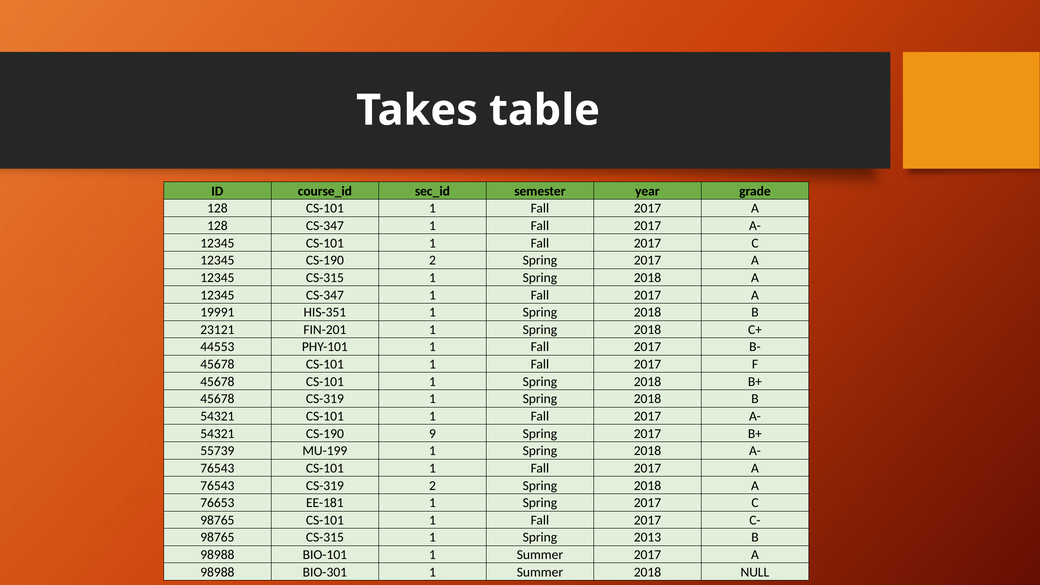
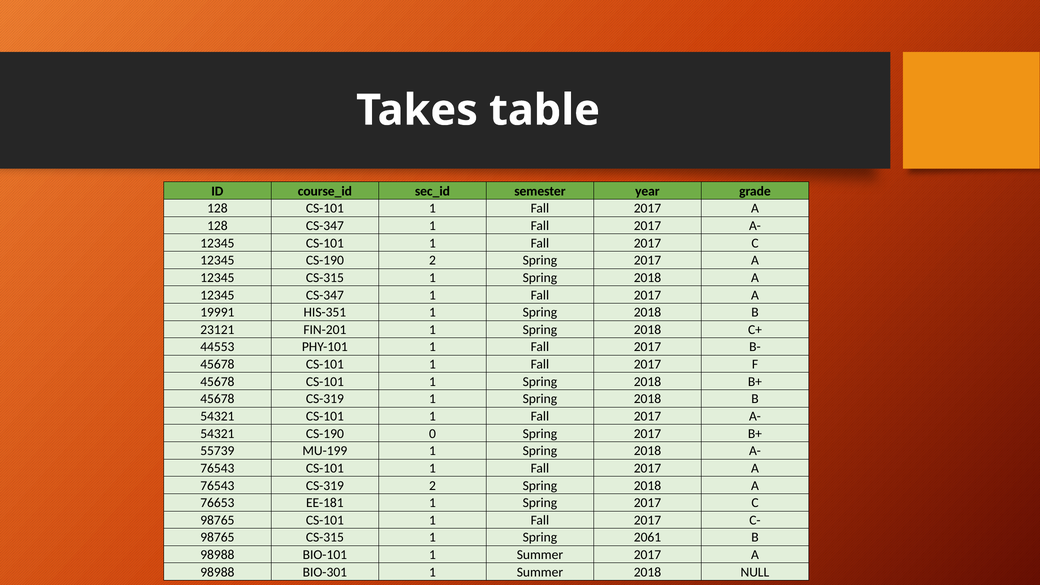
9: 9 -> 0 (432, 434)
2013: 2013 -> 2061 (647, 538)
